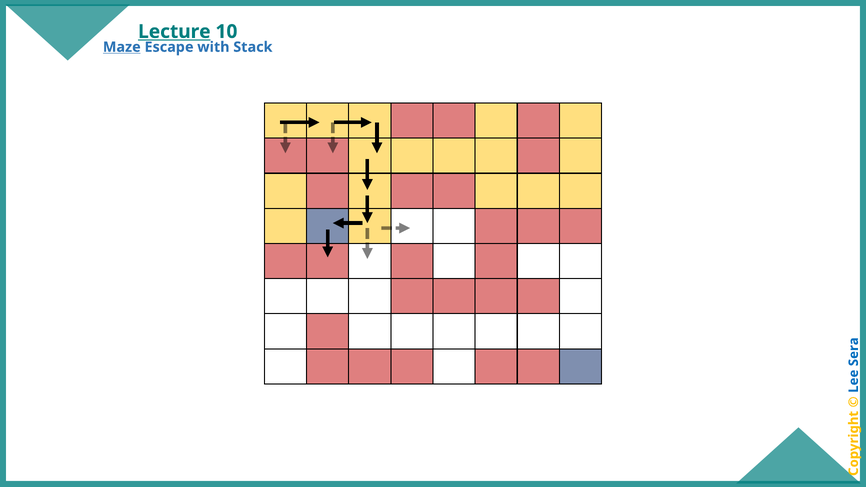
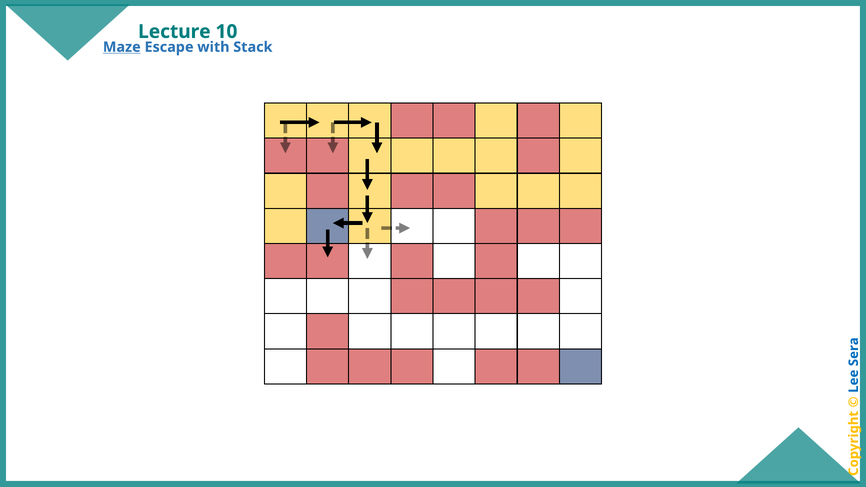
Lecture underline: present -> none (174, 32)
